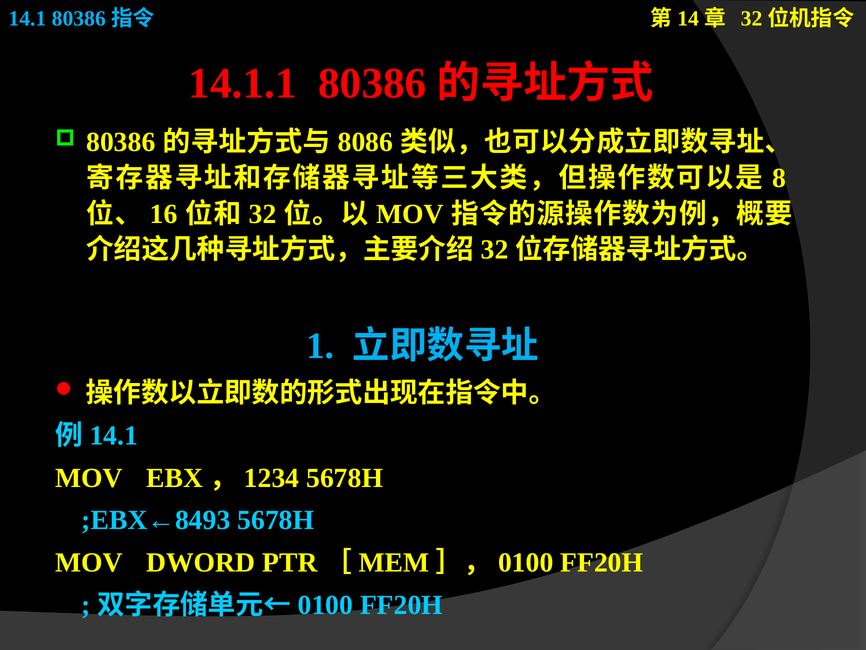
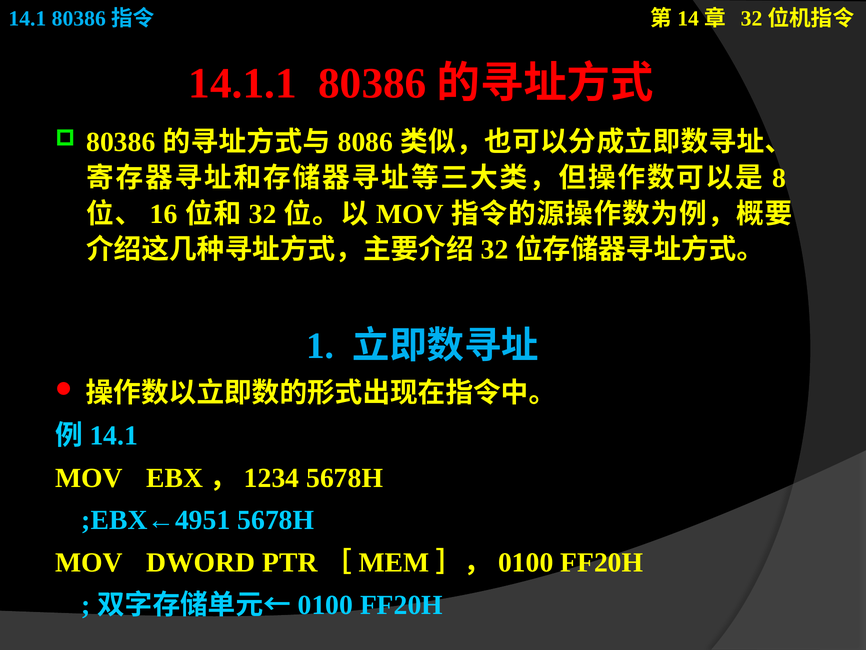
;EBX←8493: ;EBX←8493 -> ;EBX←4951 (156, 520)
